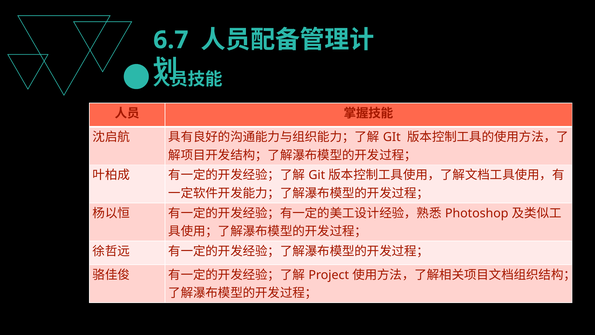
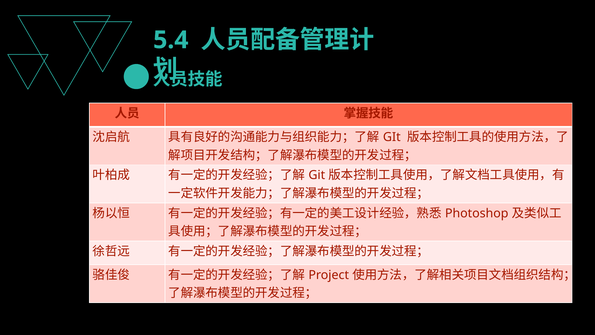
6.7: 6.7 -> 5.4 (171, 40)
